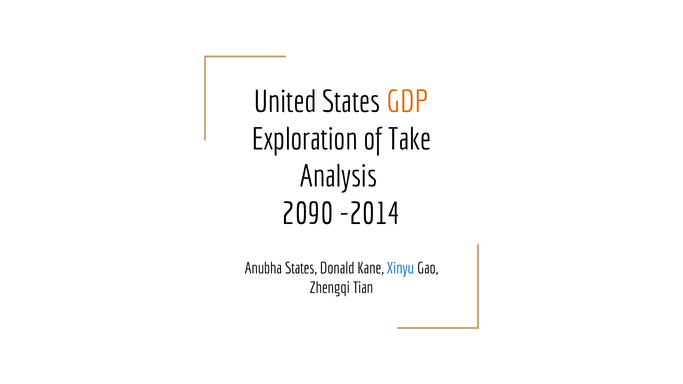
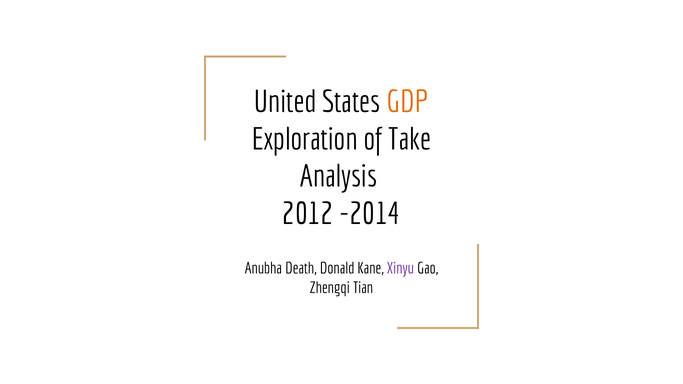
2090: 2090 -> 2012 (308, 214)
Anubha States: States -> Death (301, 269)
Xinyu colour: blue -> purple (400, 269)
